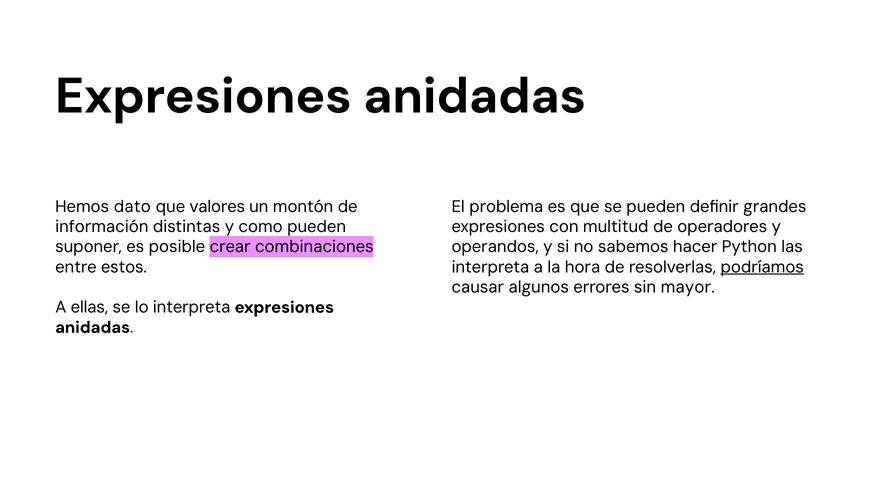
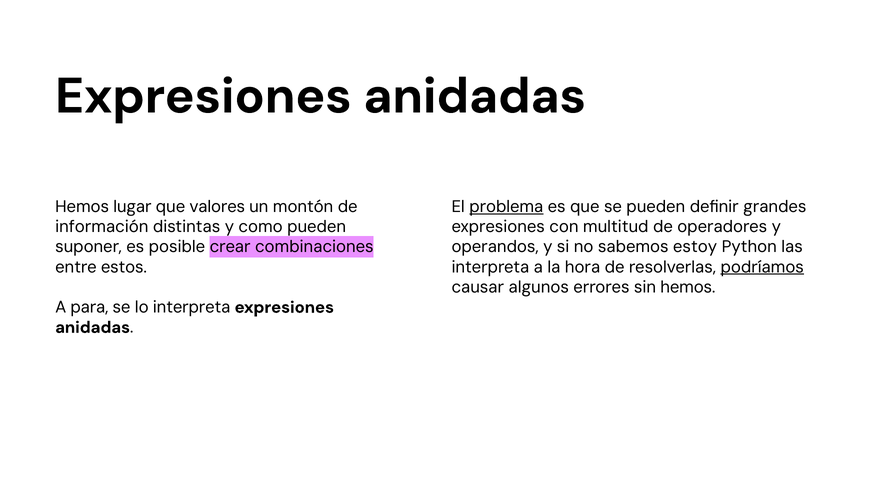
dato: dato -> lugar (132, 207)
problema underline: none -> present (506, 207)
hacer: hacer -> estoy (695, 247)
sin mayor: mayor -> hemos (688, 287)
ellas: ellas -> para (89, 307)
